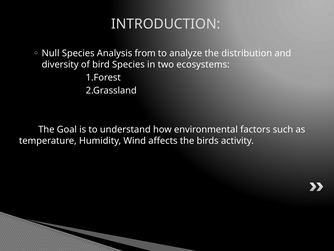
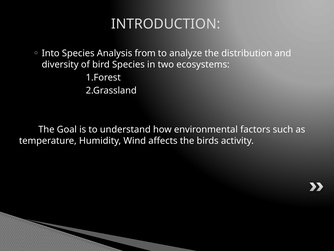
Null: Null -> Into (51, 53)
